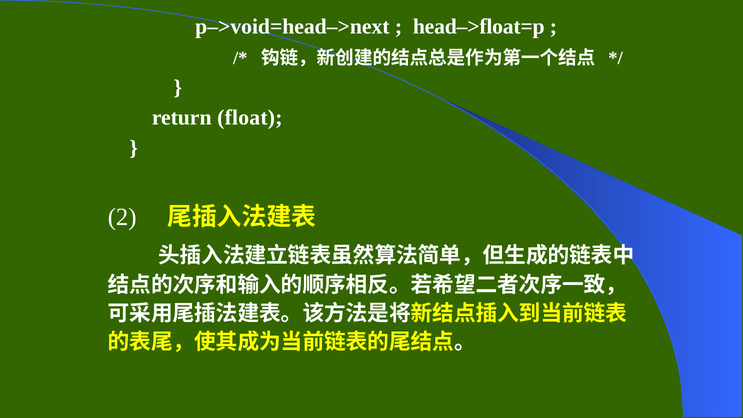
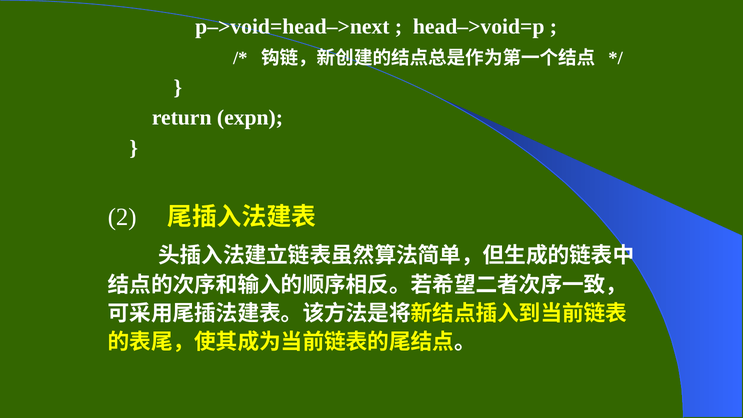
head–>float=p: head–>float=p -> head–>void=p (479, 27)
float: float -> expn (250, 118)
